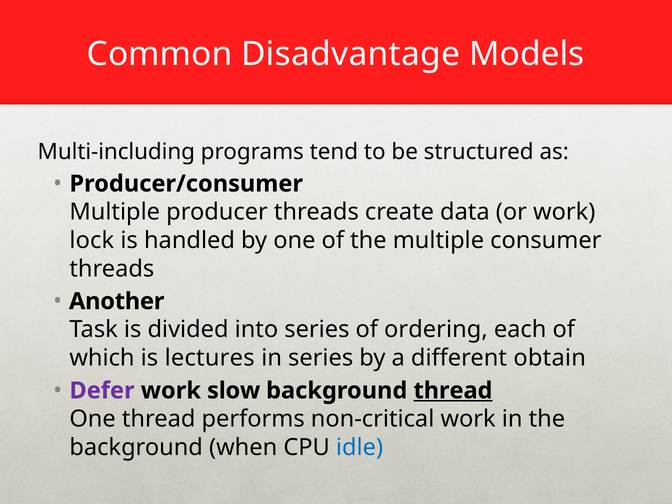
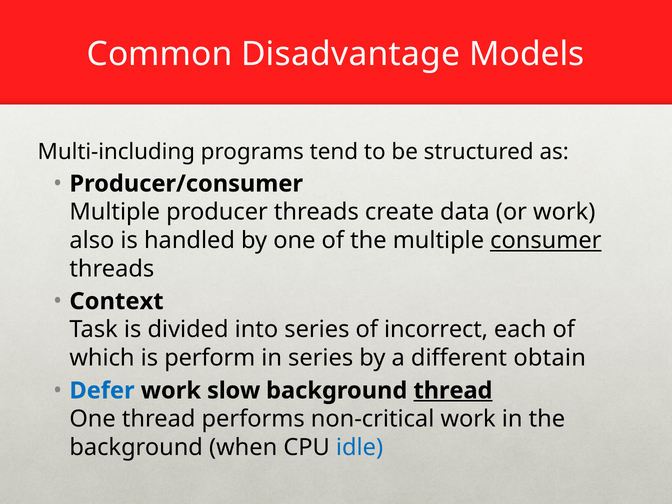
lock: lock -> also (92, 240)
consumer underline: none -> present (546, 240)
Another: Another -> Context (117, 301)
ordering: ordering -> incorrect (436, 330)
lectures: lectures -> perform (210, 358)
Defer colour: purple -> blue (102, 391)
